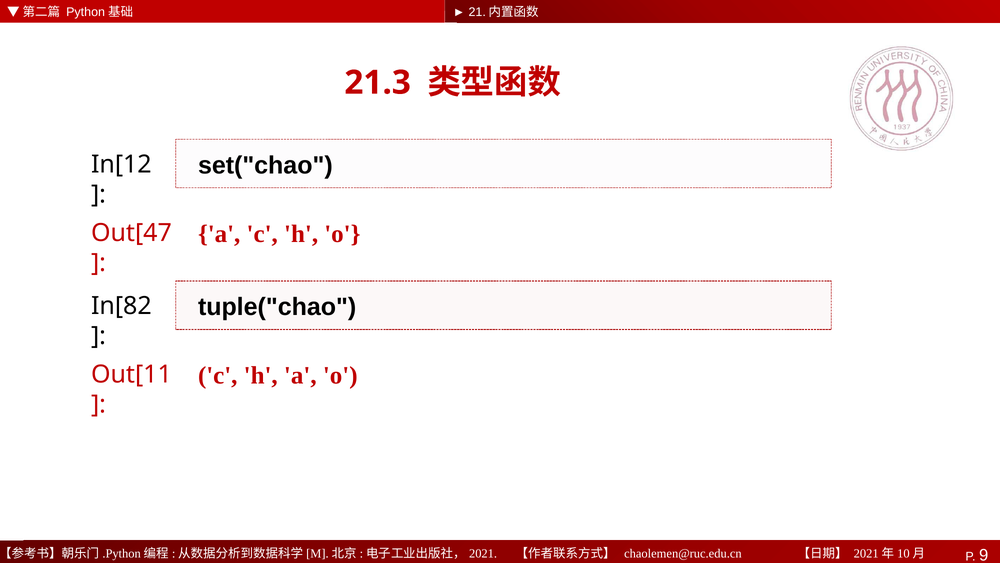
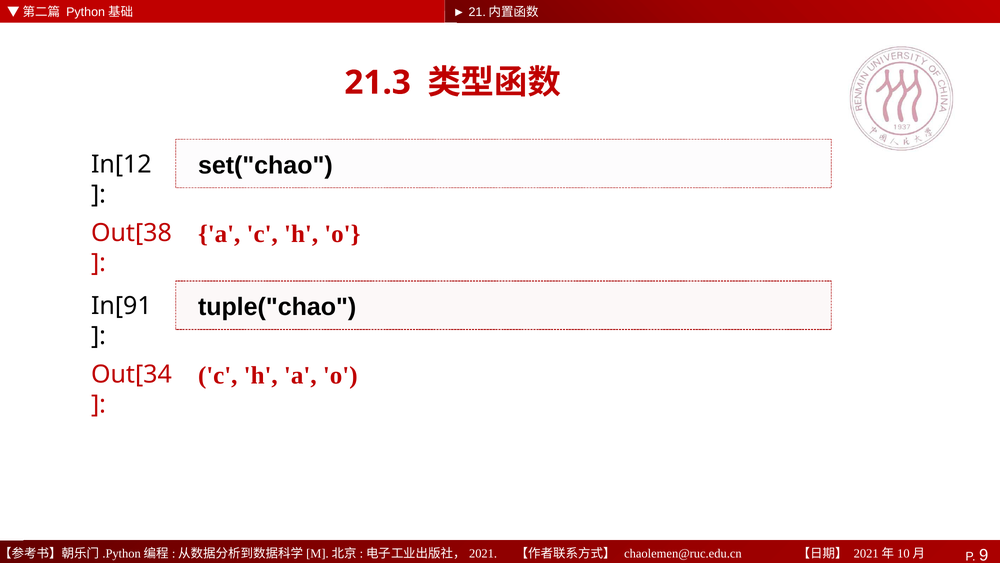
Out[47: Out[47 -> Out[38 (131, 233)
In[82: In[82 -> In[91 (121, 306)
Out[11: Out[11 -> Out[34 (131, 374)
